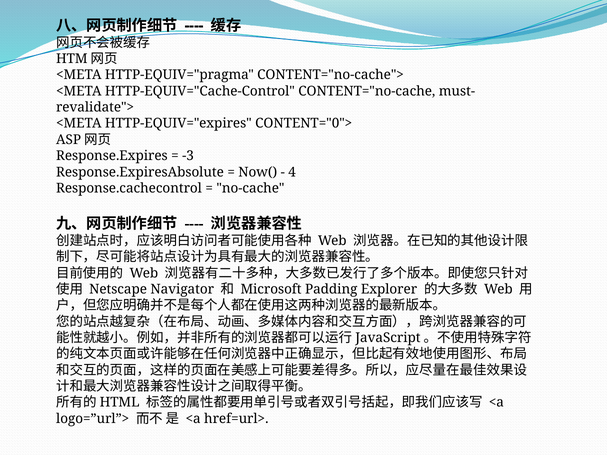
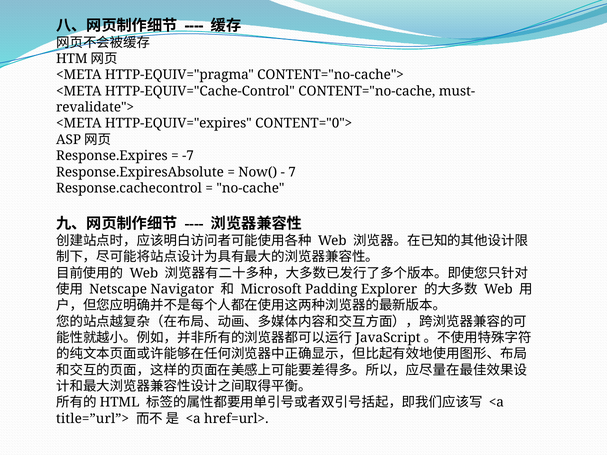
-3: -3 -> -7 (188, 156)
4: 4 -> 7 (292, 172)
logo=”url”>: logo=”url”> -> title=”url”> (93, 419)
